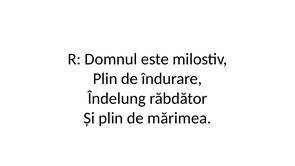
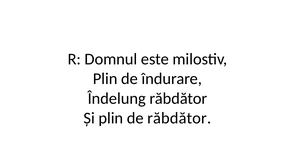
de mărimea: mărimea -> răbdător (179, 118)
